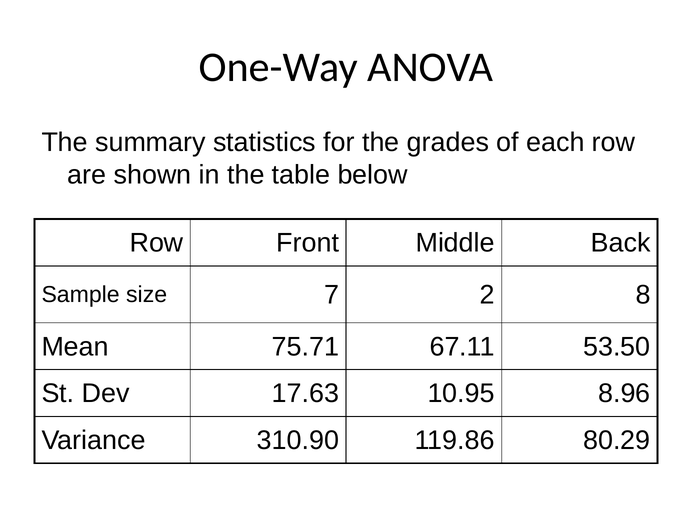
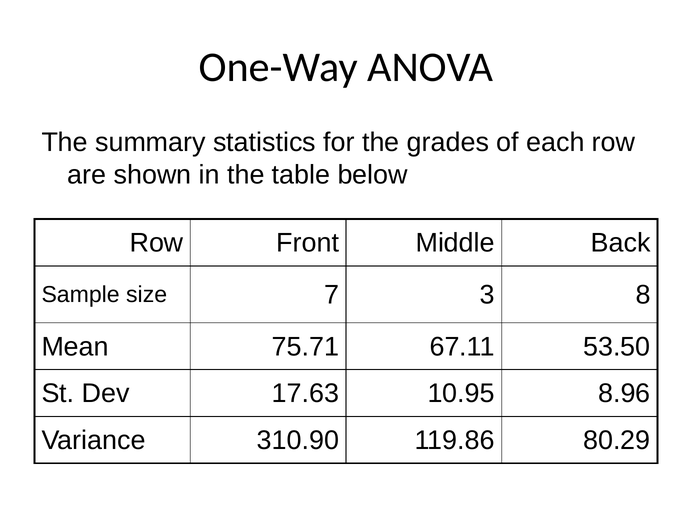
2: 2 -> 3 (487, 295)
